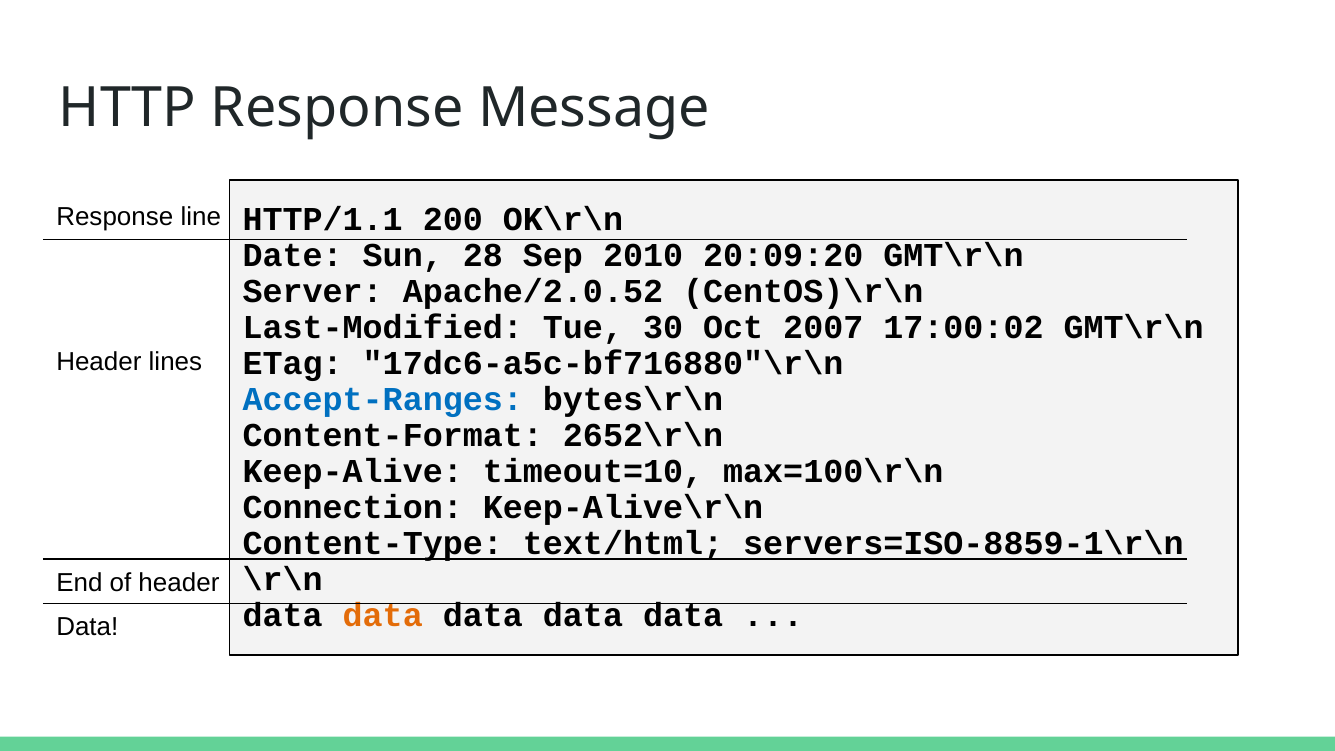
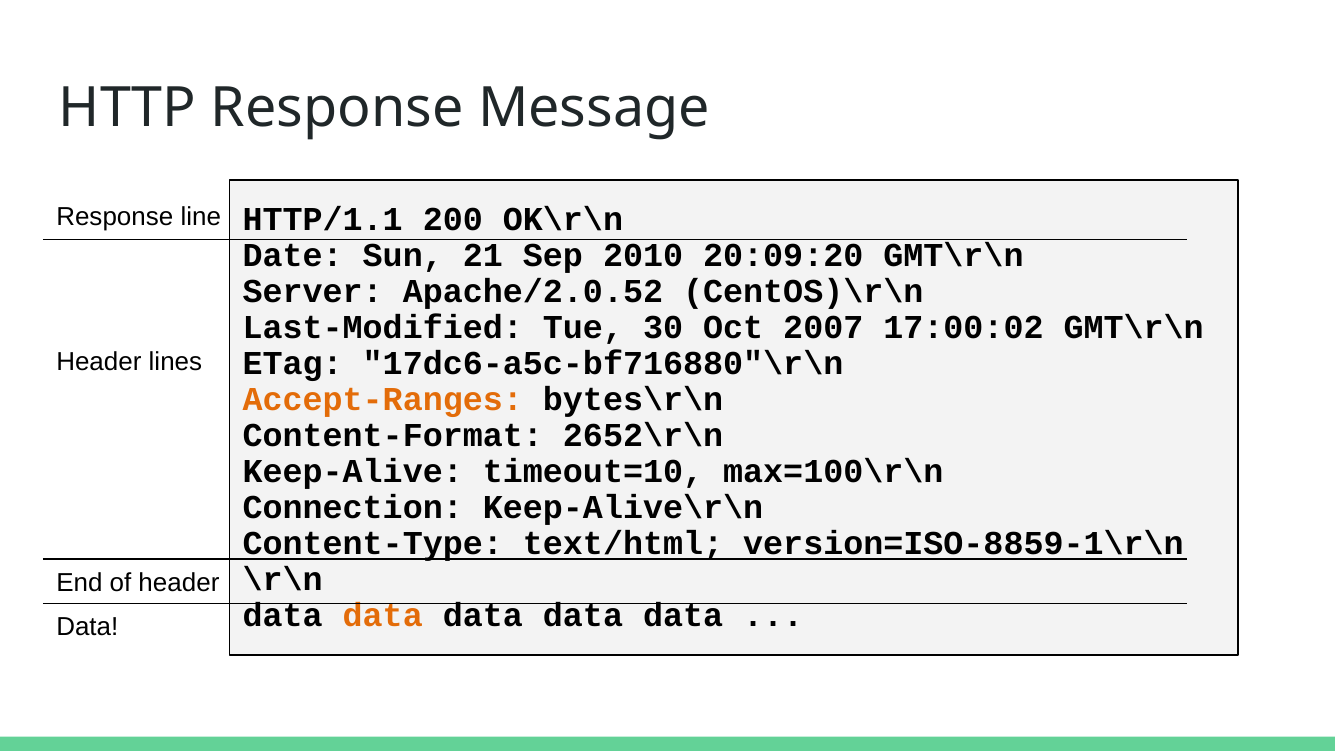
28: 28 -> 21 (483, 255)
Accept-Ranges colour: blue -> orange (383, 399)
servers=ISO-8859-1\r\n: servers=ISO-8859-1\r\n -> version=ISO-8859-1\r\n (963, 544)
